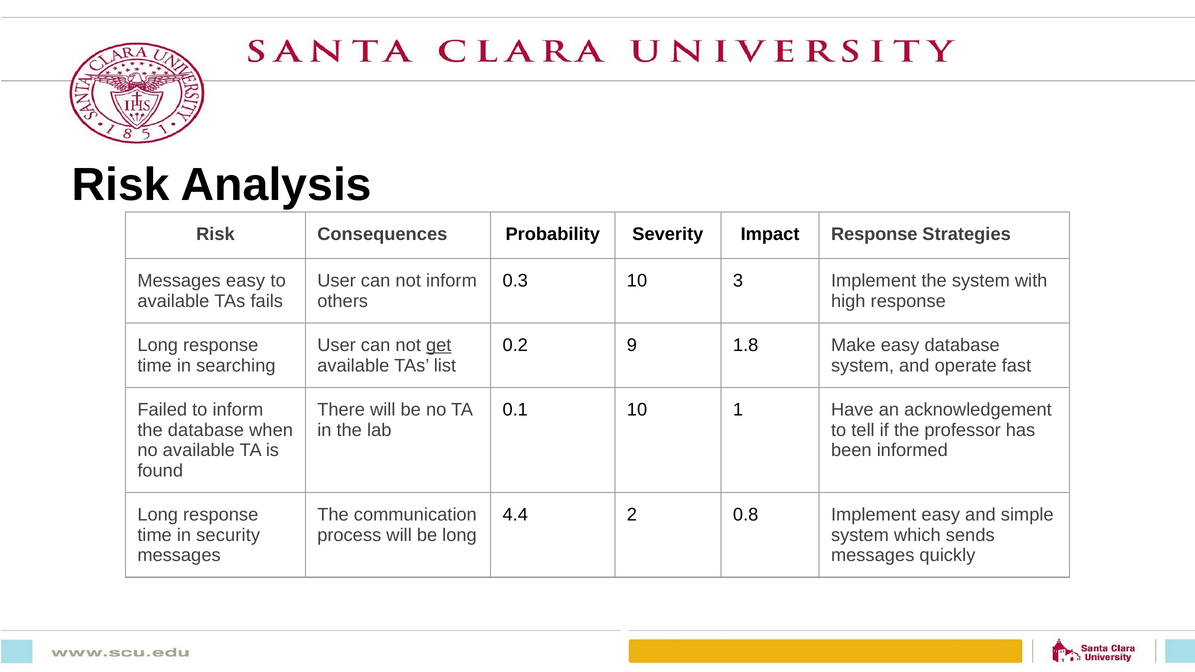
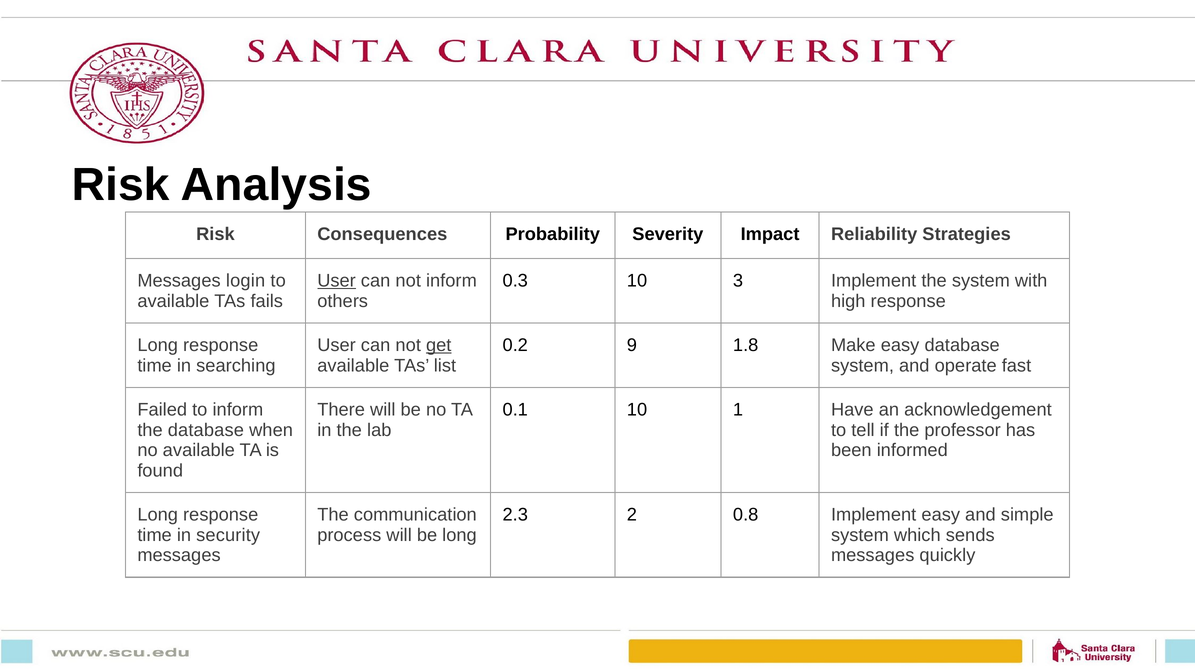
Impact Response: Response -> Reliability (874, 235)
Messages easy: easy -> login (246, 281)
User underline: none -> present (337, 281)
4.4: 4.4 -> 2.3 (515, 515)
